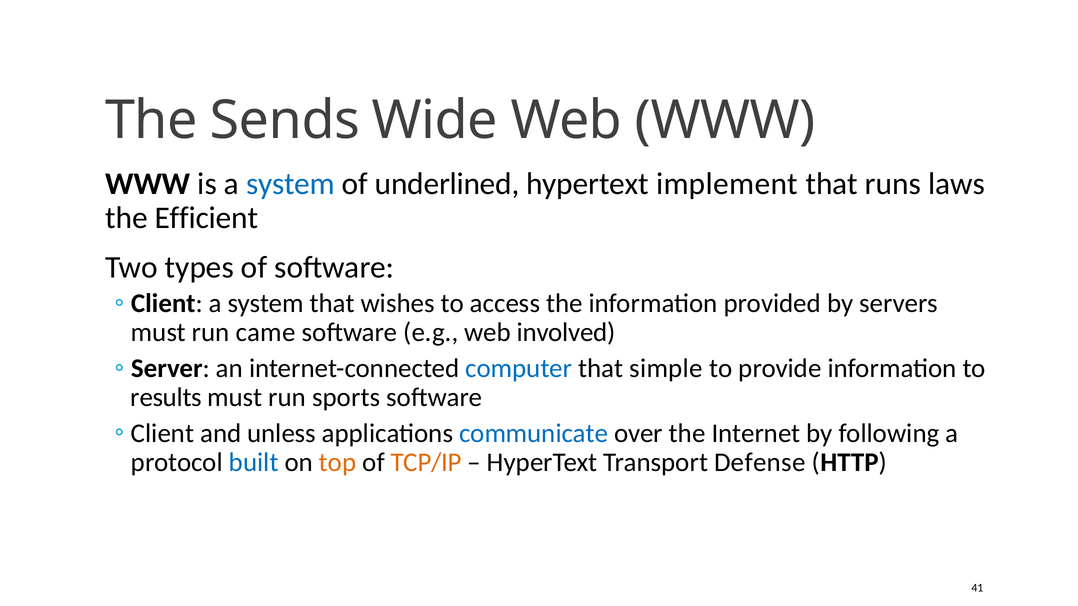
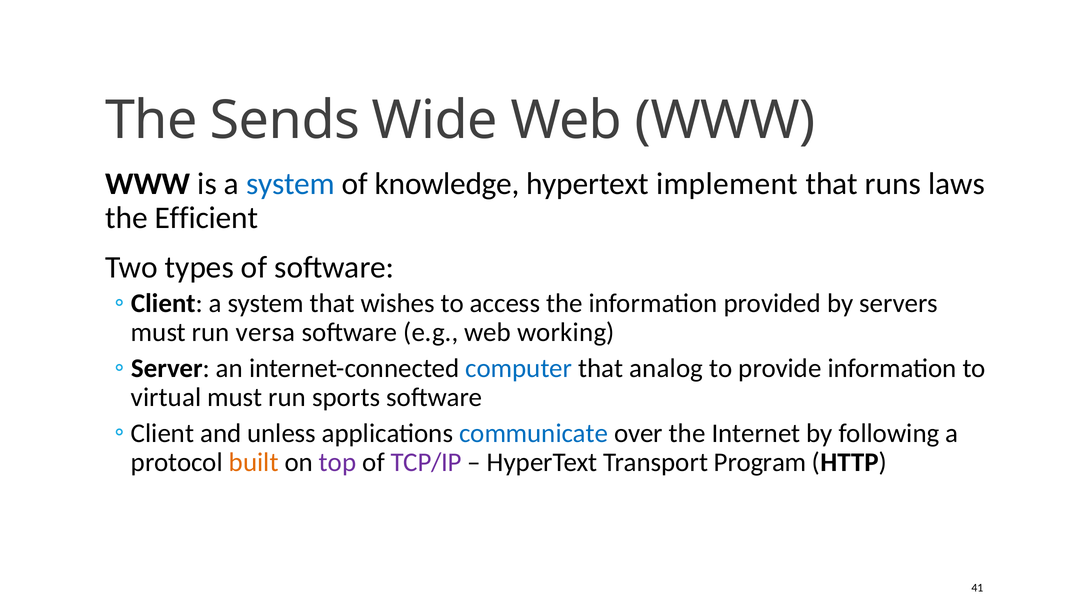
underlined: underlined -> knowledge (447, 184)
came: came -> versa (266, 333)
involved: involved -> working (566, 333)
simple: simple -> analog (666, 369)
results: results -> virtual (166, 398)
built colour: blue -> orange (254, 463)
top colour: orange -> purple (338, 463)
TCP/IP colour: orange -> purple (426, 463)
Defense: Defense -> Program (760, 463)
